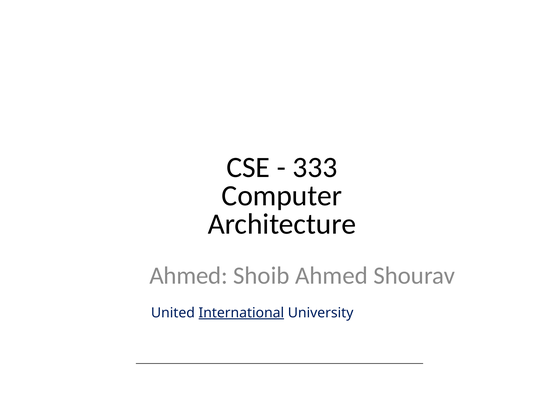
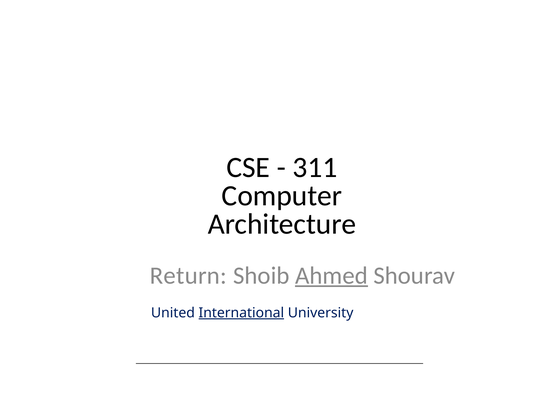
333: 333 -> 311 (315, 168)
Ahmed: Ahmed -> Return (188, 276)
Ahmed underline: none -> present (331, 276)
